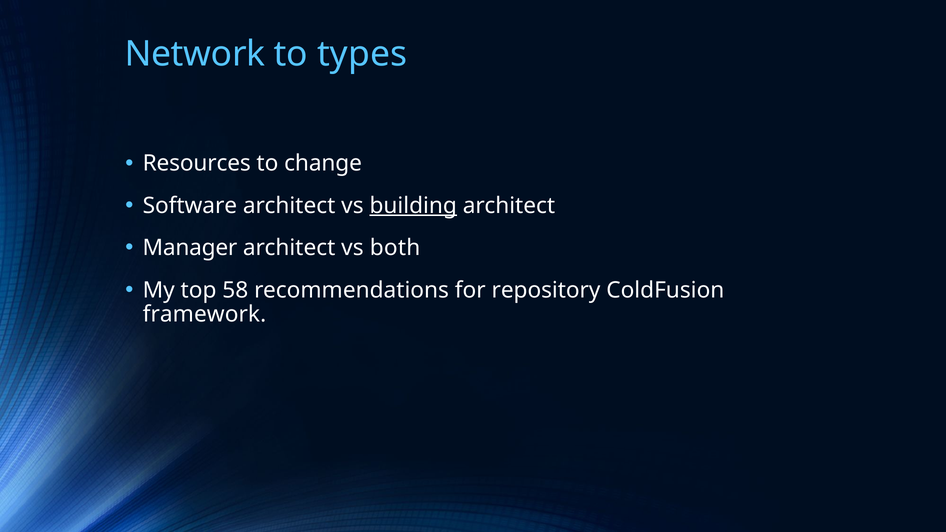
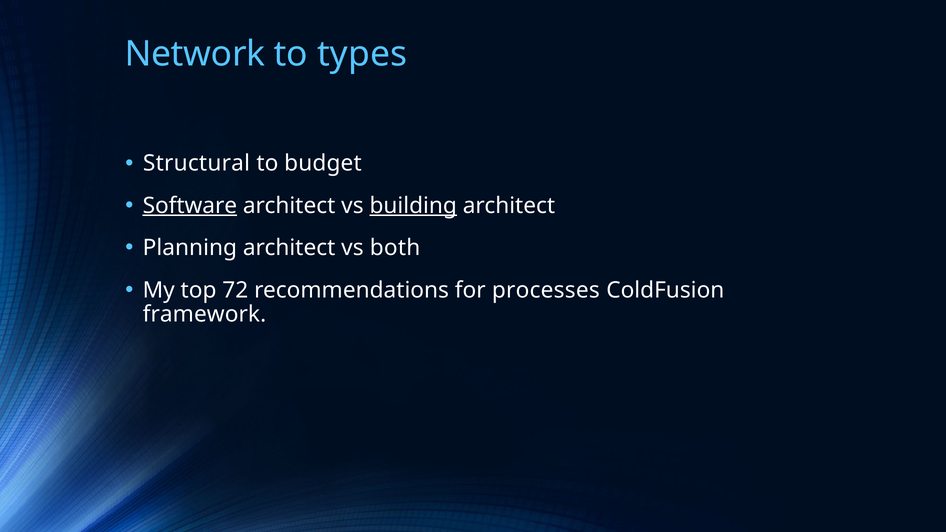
Resources: Resources -> Structural (196, 164)
change: change -> budget (323, 164)
Software underline: none -> present (190, 206)
Manager: Manager -> Planning (190, 248)
58: 58 -> 72 (235, 290)
repository: repository -> processes (546, 290)
